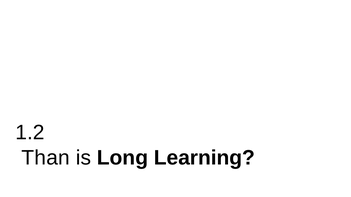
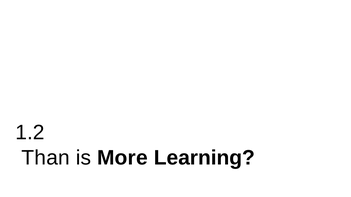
Long: Long -> More (122, 158)
